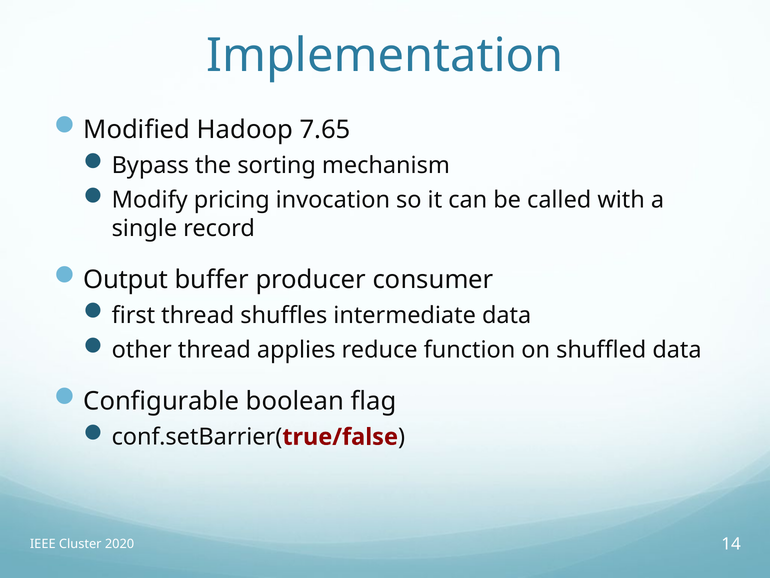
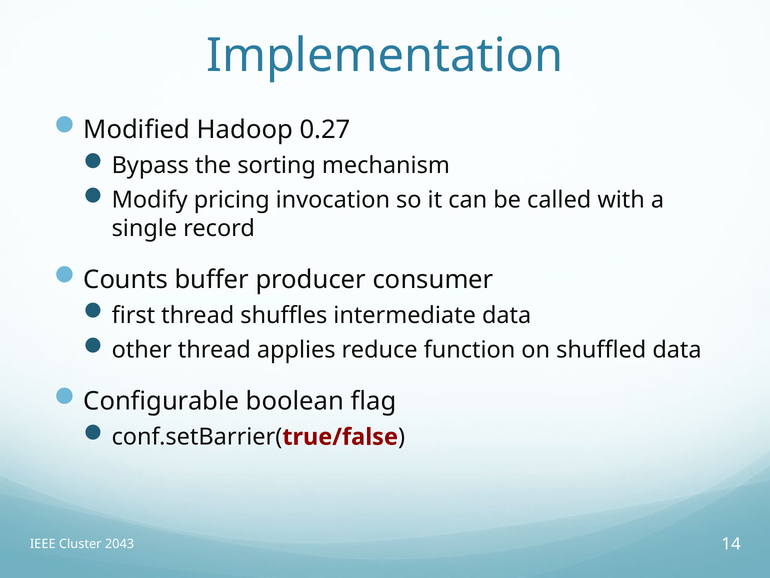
7.65: 7.65 -> 0.27 (325, 130)
Output: Output -> Counts (126, 279)
2020: 2020 -> 2043 (120, 544)
